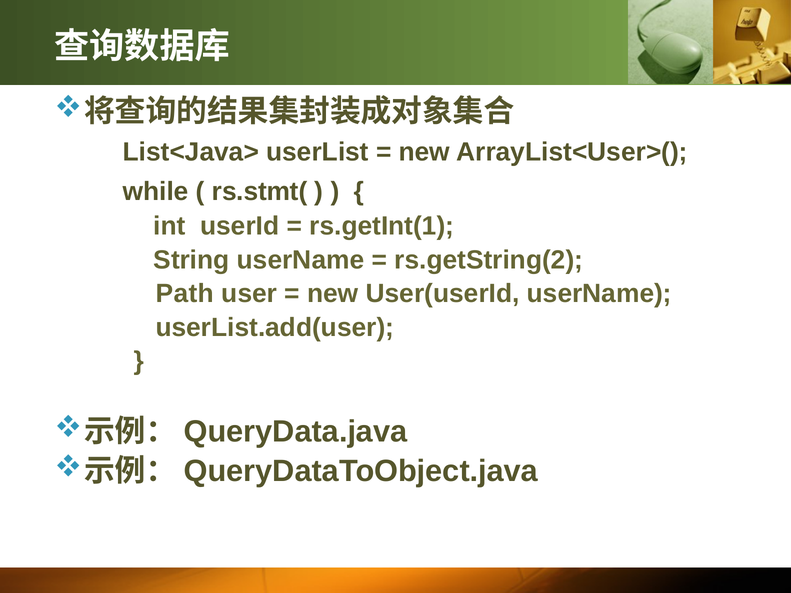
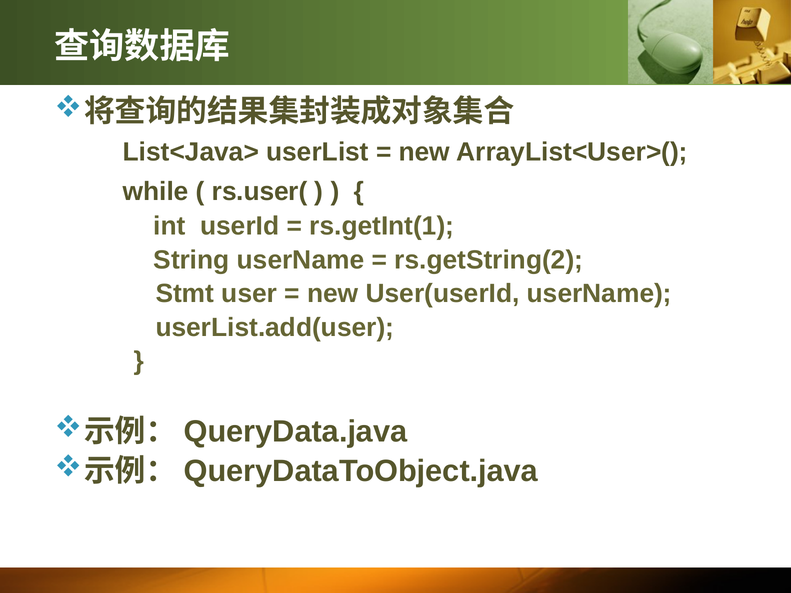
rs.stmt(: rs.stmt( -> rs.user( (260, 192)
Path: Path -> Stmt (185, 294)
